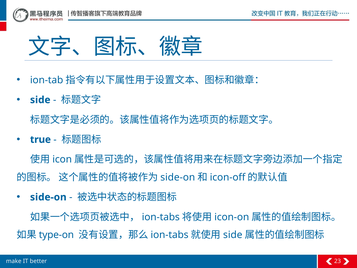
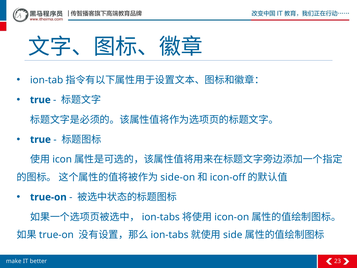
side: side -> true (40, 100)
side-on: side-on -> true-on (48, 197)
type-on: type-on -> true-on (56, 235)
